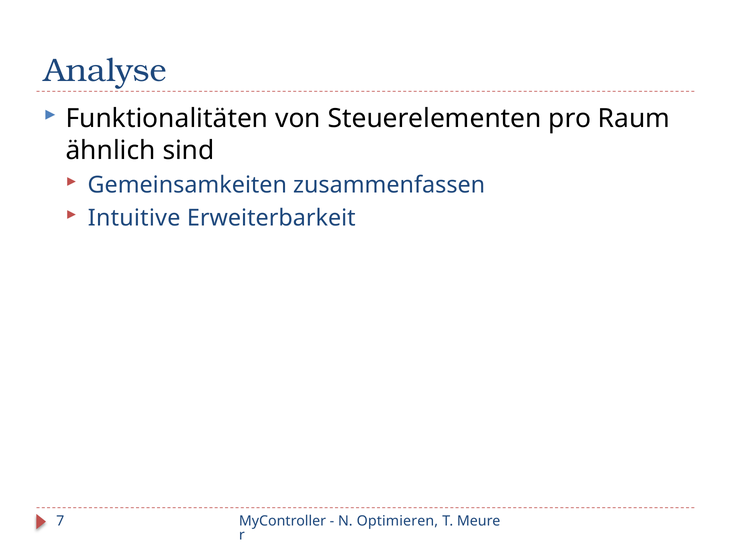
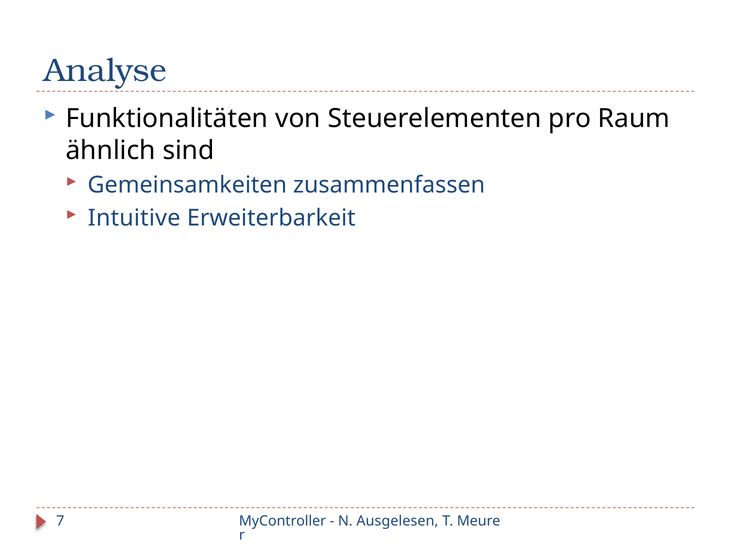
Optimieren: Optimieren -> Ausgelesen (397, 521)
